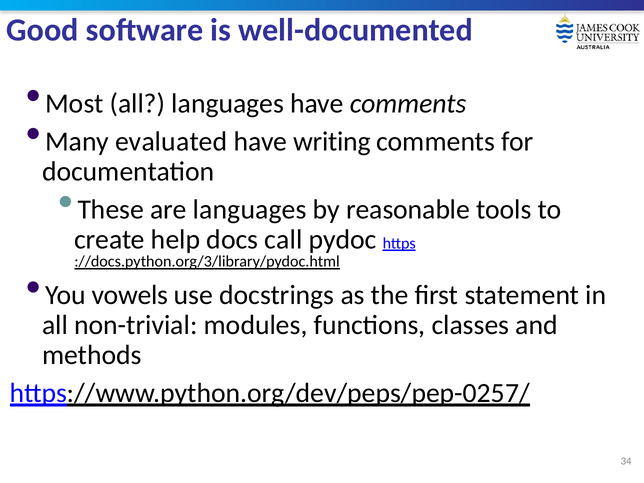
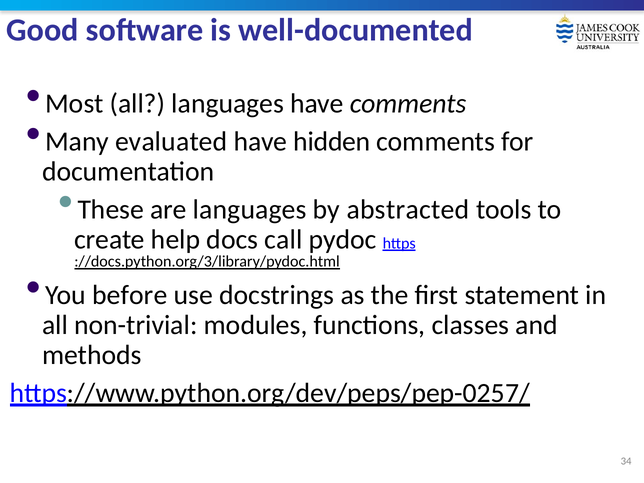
writing: writing -> hidden (332, 142)
reasonable: reasonable -> abstracted (408, 210)
vowels: vowels -> before (130, 295)
